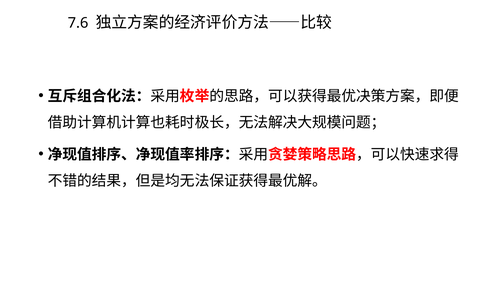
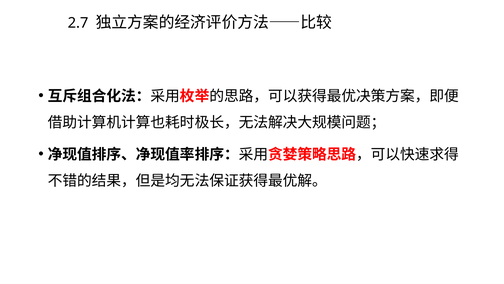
7.6: 7.6 -> 2.7 (78, 23)
